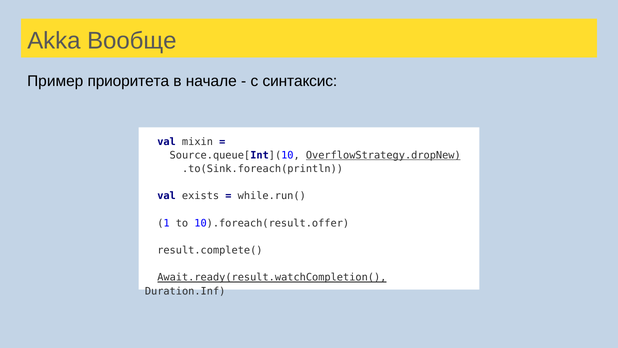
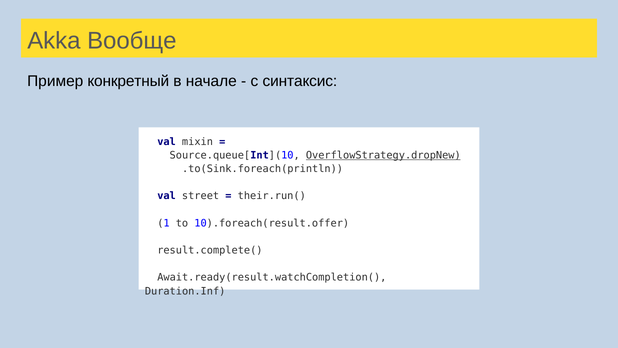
приоритета: приоритета -> конкретный (128, 81)
exists: exists -> street (201, 196)
while.run(: while.run( -> their.run( (272, 196)
Await.ready(result.watchCompletion( underline: present -> none (272, 277)
